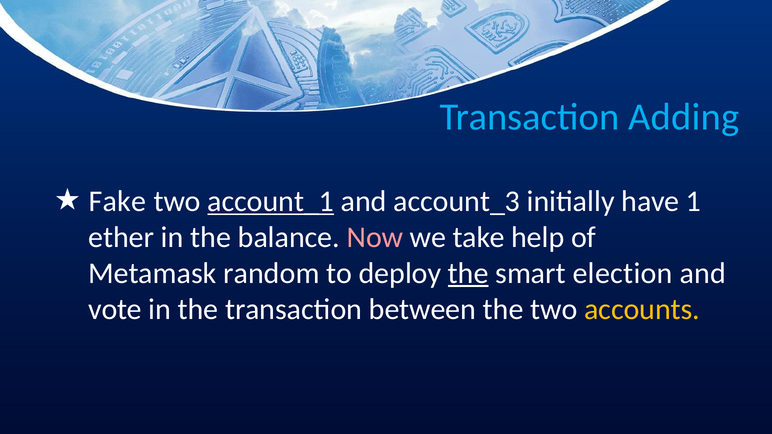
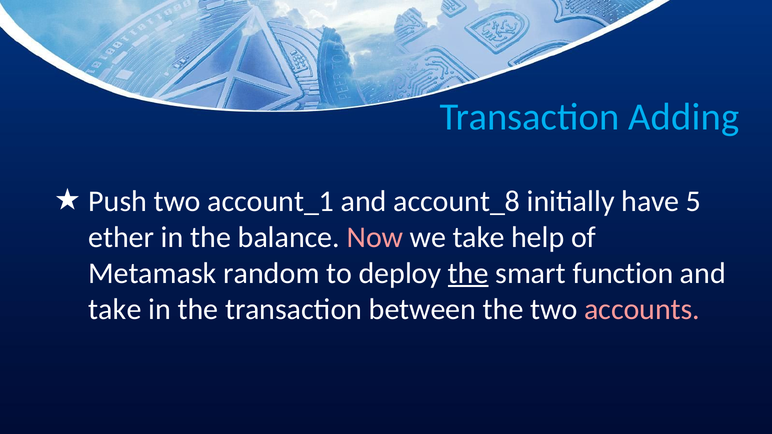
Fake: Fake -> Push (118, 201)
account_1 underline: present -> none (271, 201)
account_3: account_3 -> account_8 (457, 201)
1: 1 -> 5 (693, 201)
election: election -> function (623, 273)
vote: vote -> take (115, 309)
accounts colour: yellow -> pink (642, 309)
